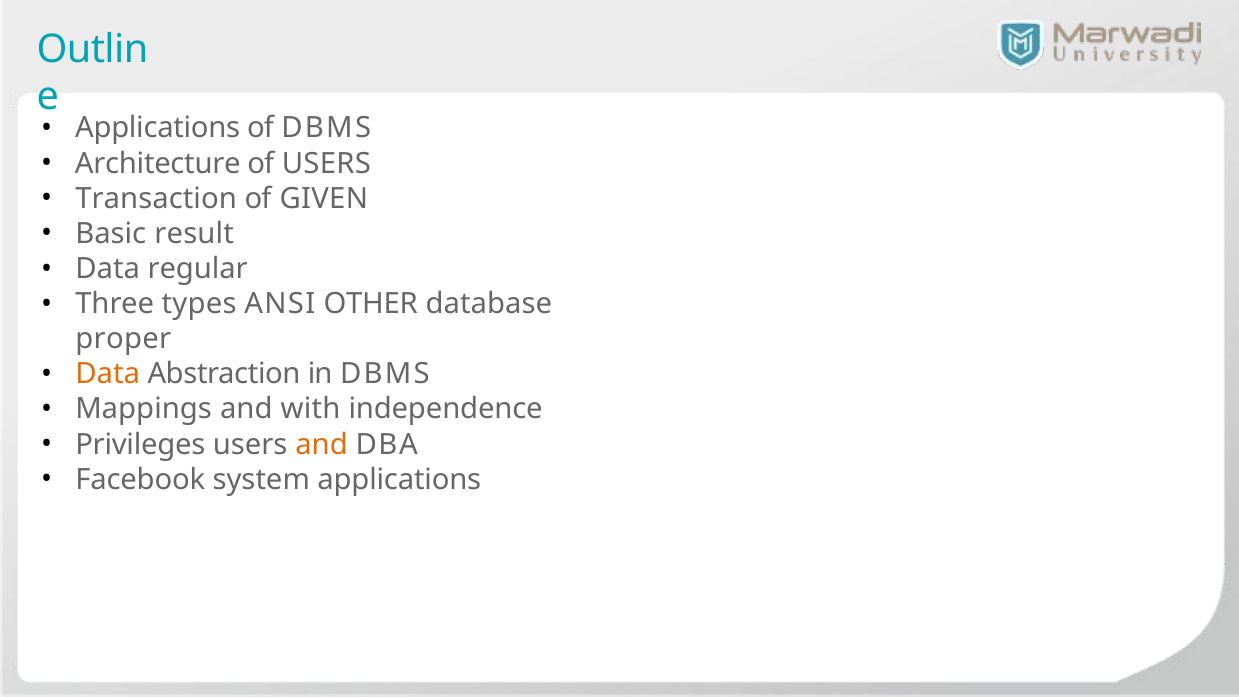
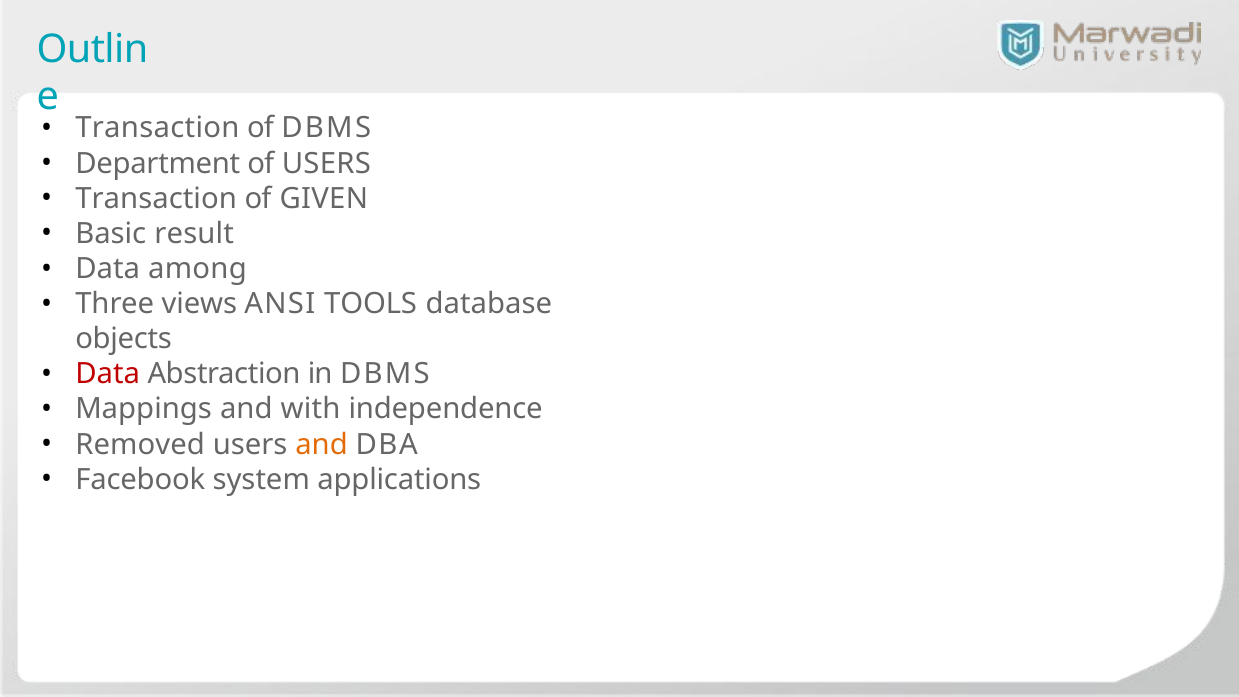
Applications: Applications -> Transaction (157, 128)
Architecture: Architecture -> Department (158, 163)
regular: regular -> among (197, 269)
types: types -> views (199, 304)
OTHER: OTHER -> TOOLS (371, 304)
proper: proper -> objects (124, 339)
Data colour: orange -> red (108, 374)
Privileges: Privileges -> Removed (140, 444)
